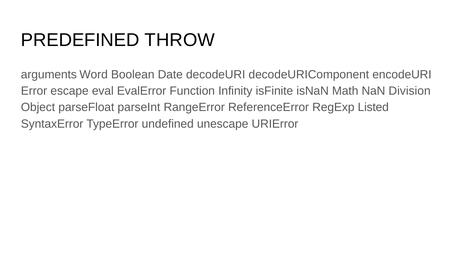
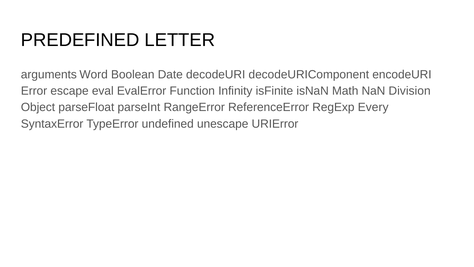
THROW: THROW -> LETTER (180, 40)
Listed: Listed -> Every (373, 107)
